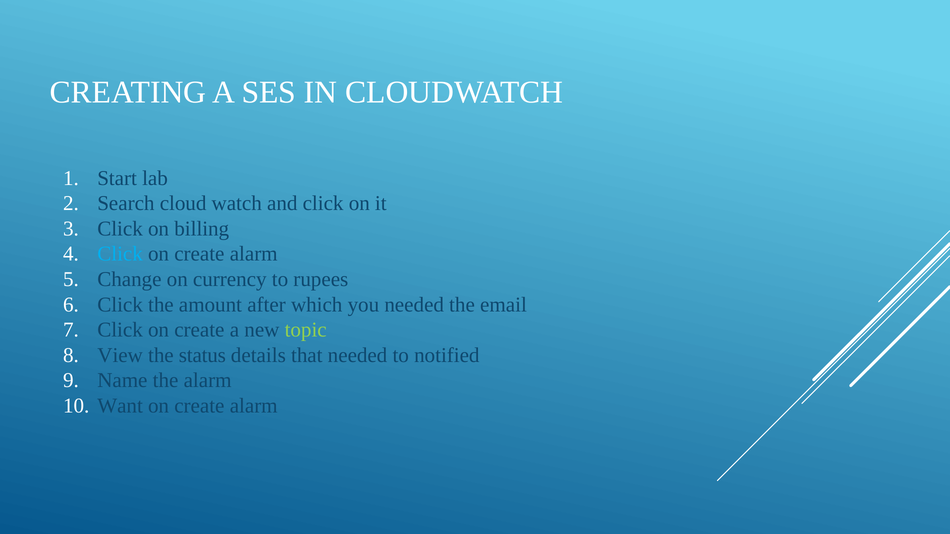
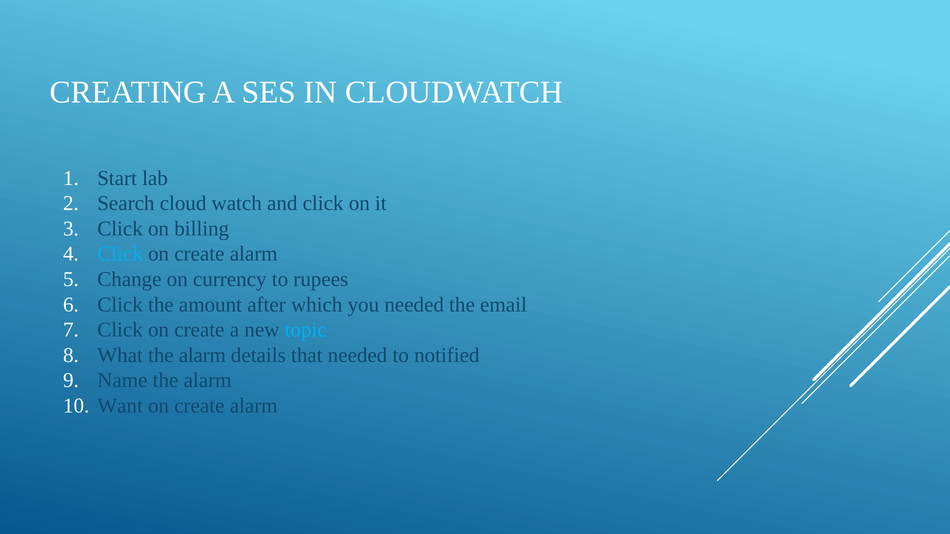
topic colour: light green -> light blue (306, 330)
View: View -> What (120, 355)
status: status -> alarm (202, 355)
